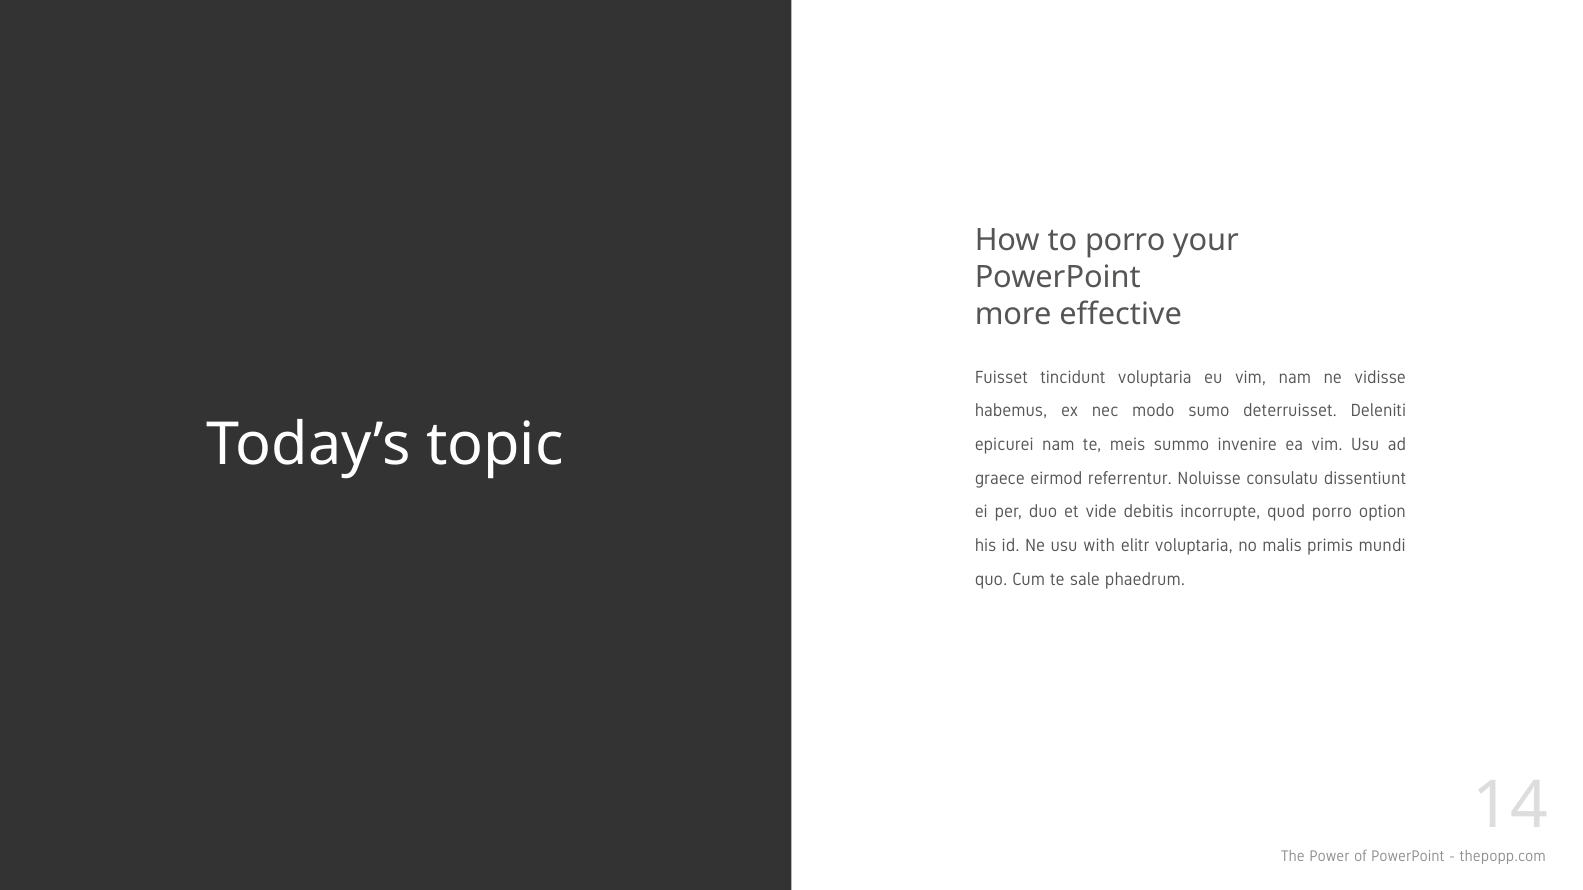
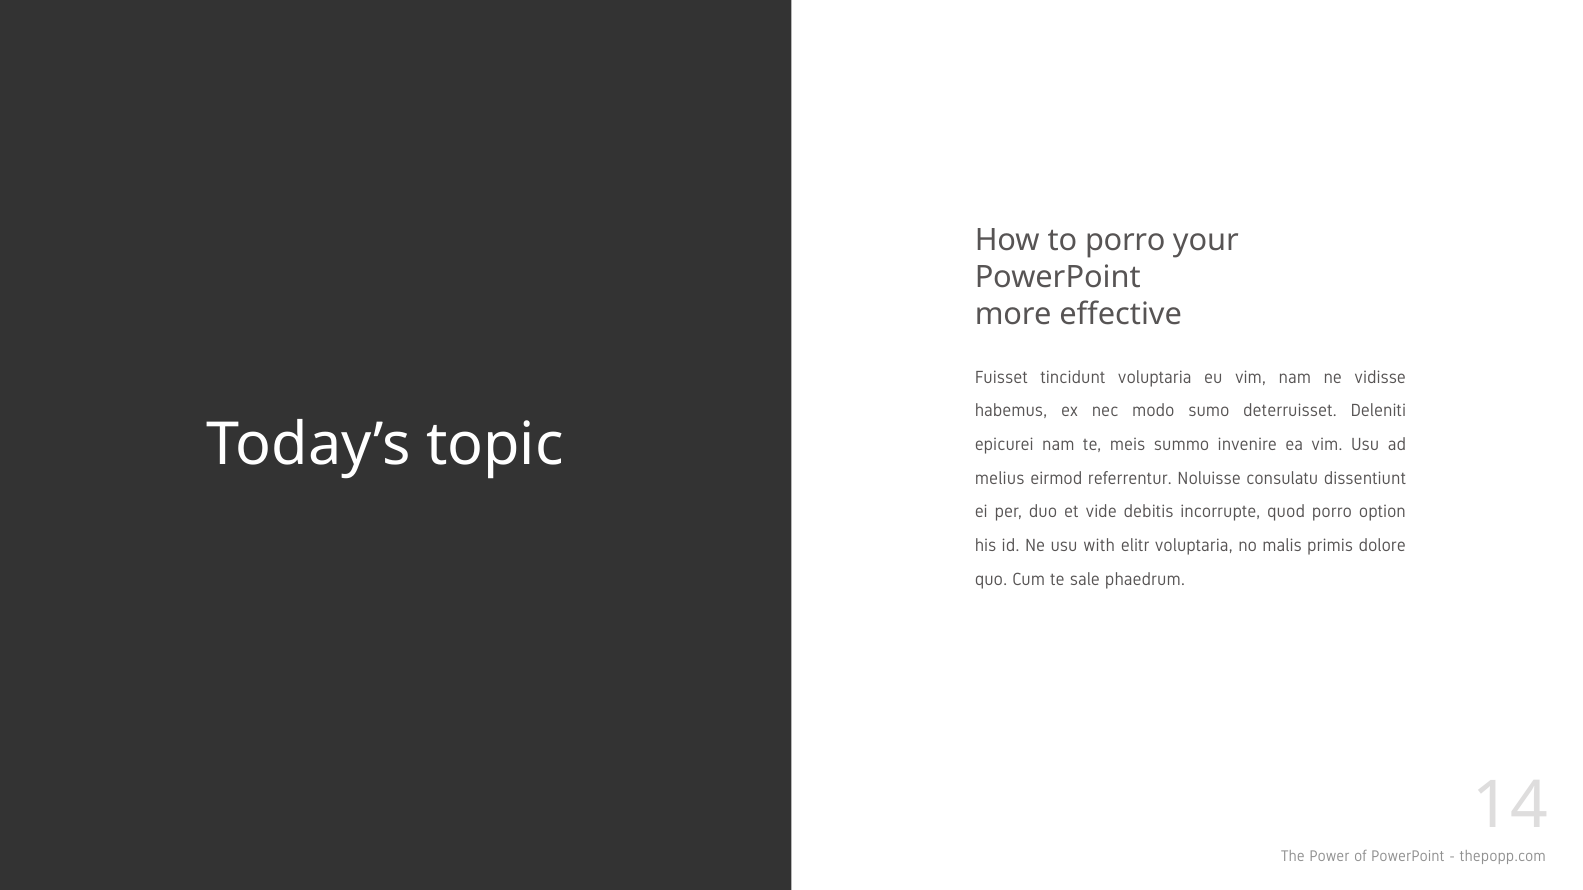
graece: graece -> melius (1000, 479)
mundi: mundi -> dolore (1382, 546)
